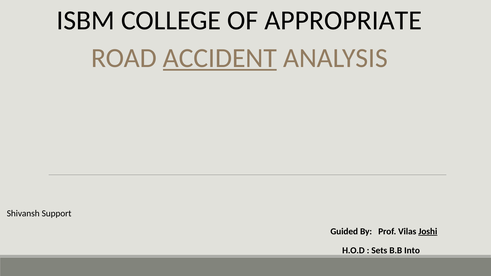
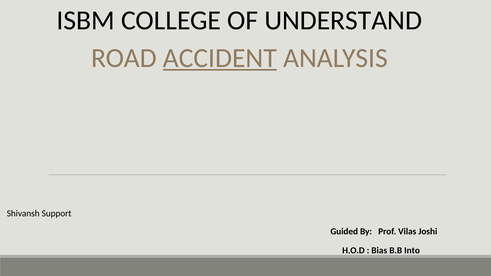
APPROPRIATE: APPROPRIATE -> UNDERSTAND (343, 20)
Joshi underline: present -> none (428, 231)
Sets: Sets -> Bias (379, 251)
